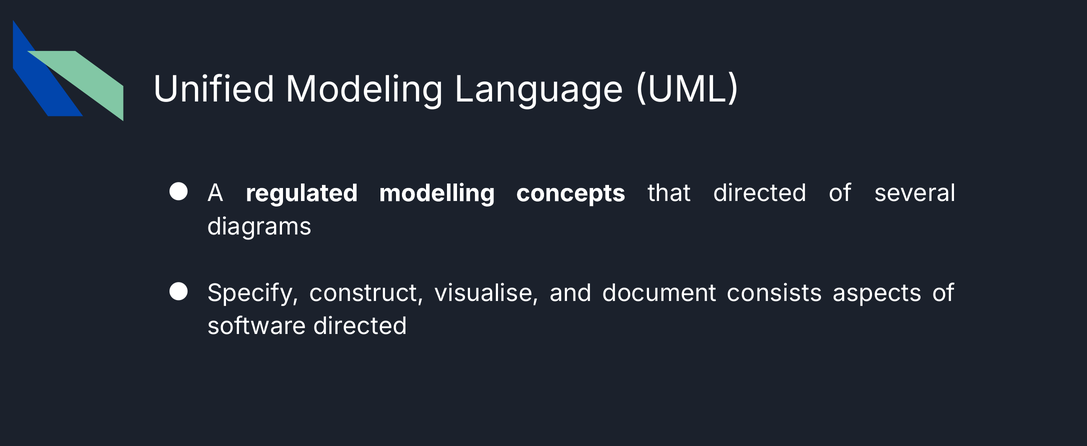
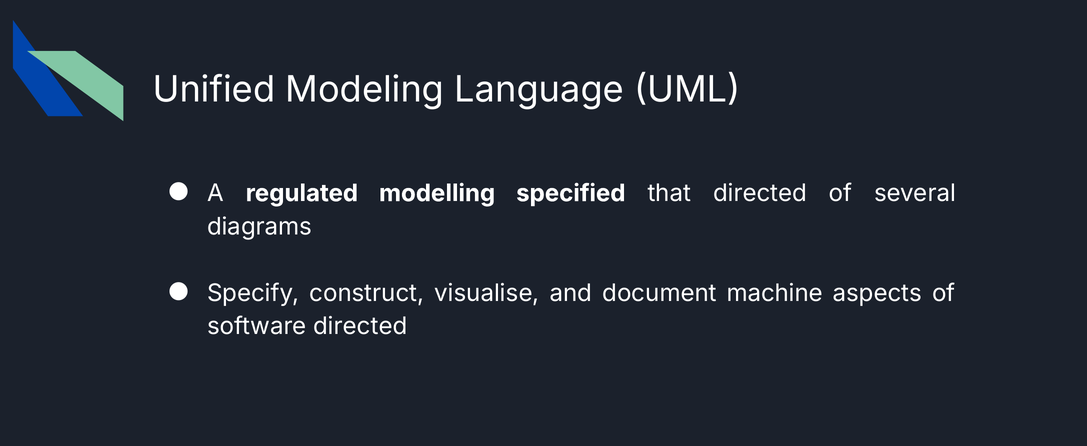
concepts: concepts -> specified (571, 193)
consists: consists -> machine (775, 293)
